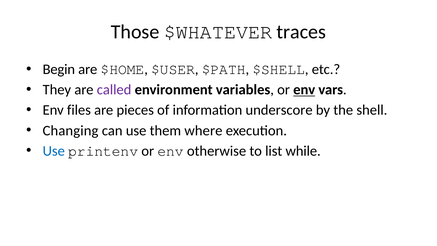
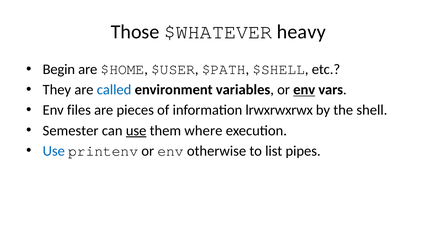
traces: traces -> heavy (301, 32)
called colour: purple -> blue (114, 90)
underscore: underscore -> lrwxrwxrwx (279, 110)
Changing: Changing -> Semester (71, 130)
use underline: none -> present (136, 130)
while: while -> pipes (303, 151)
